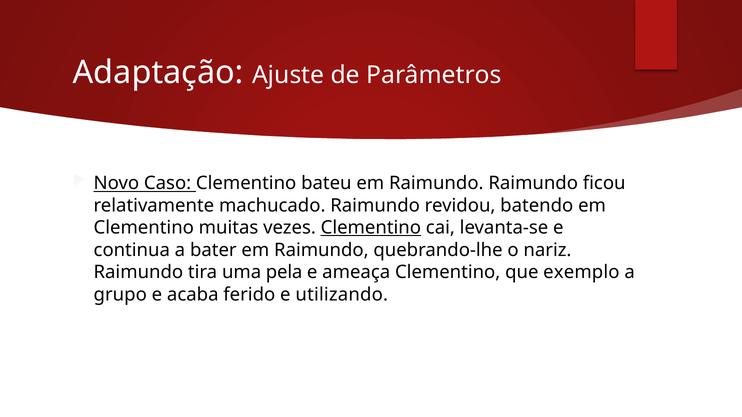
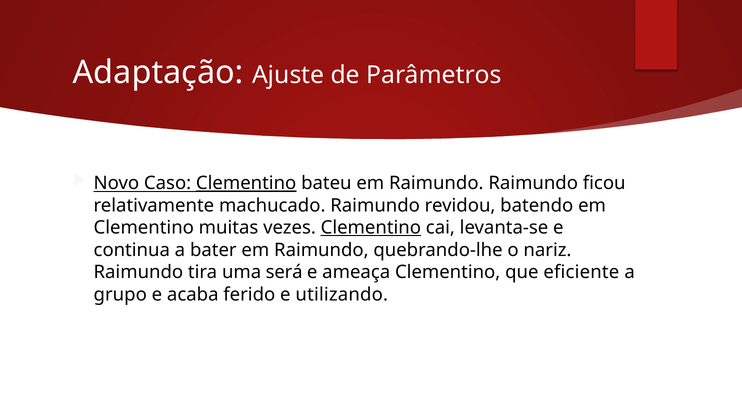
Clementino underline: none -> present (246, 183)
pela: pela -> será (284, 272)
exemplo: exemplo -> eficiente (581, 272)
